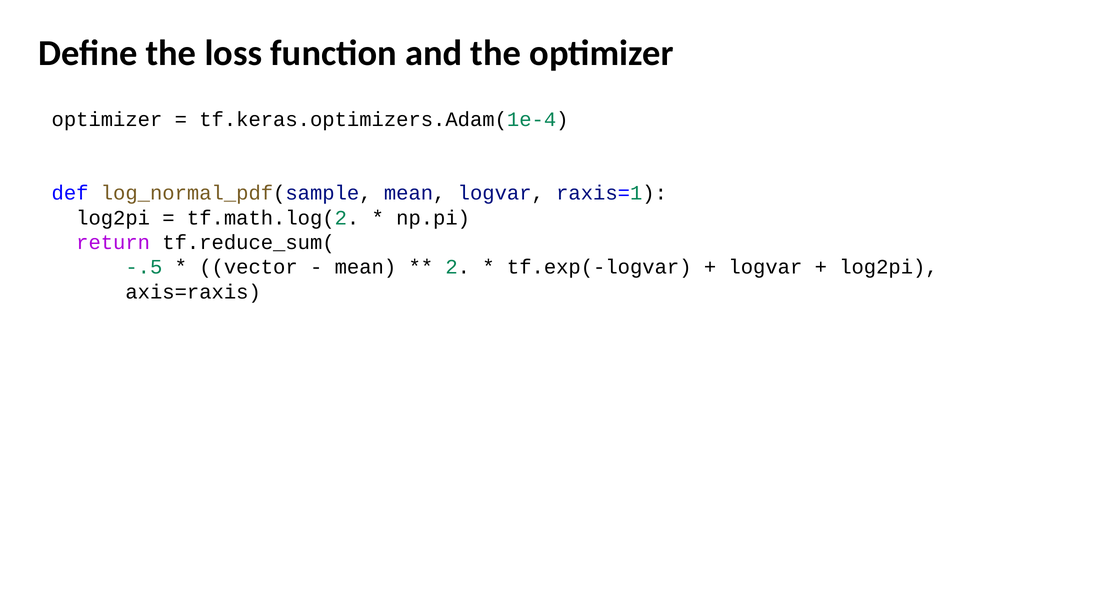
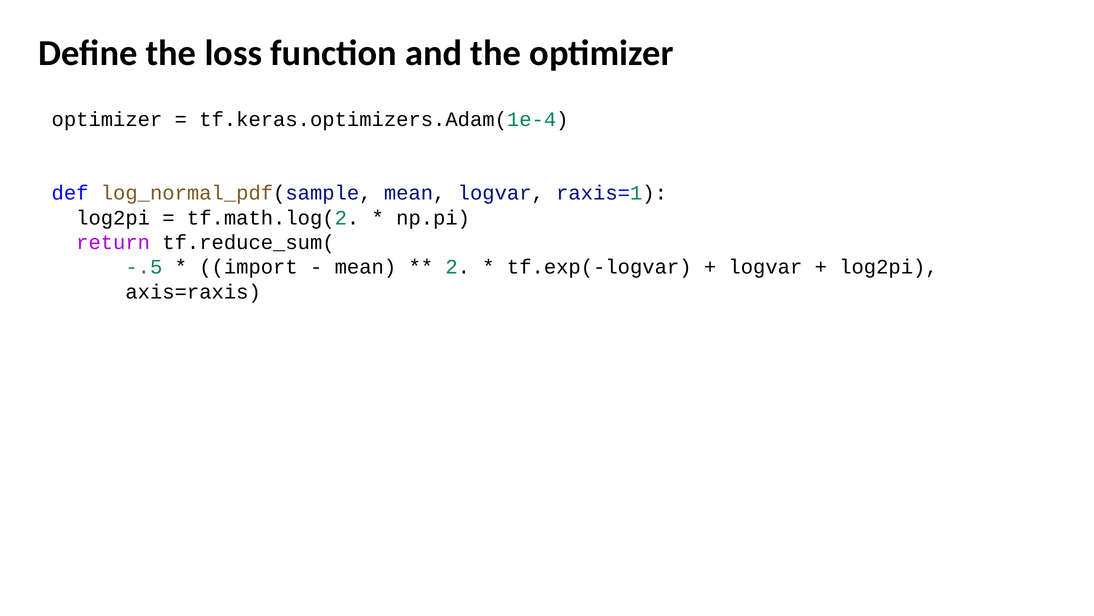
vector: vector -> import (249, 267)
